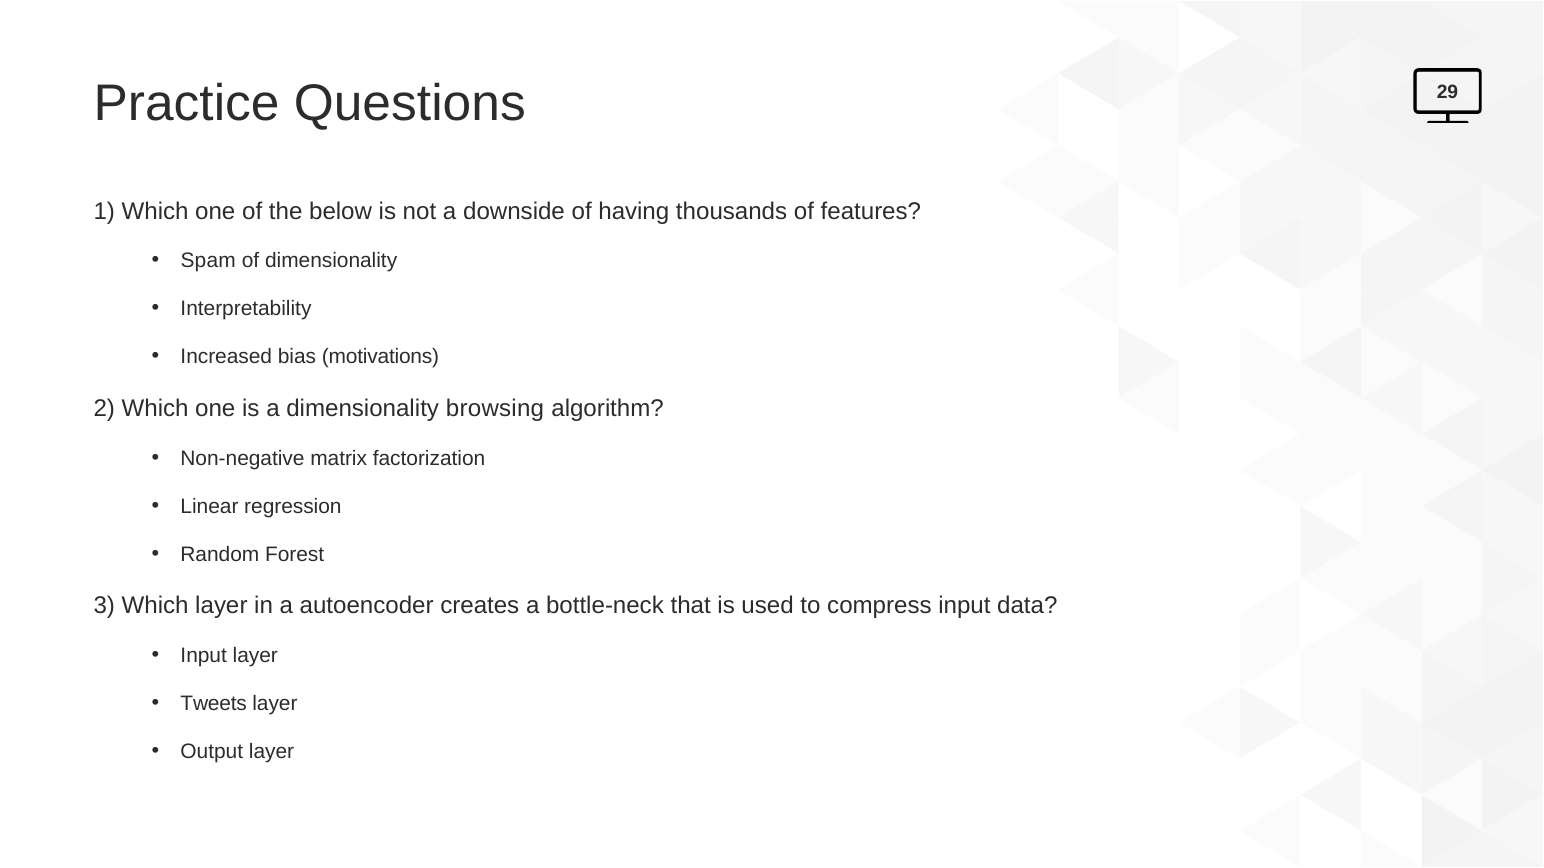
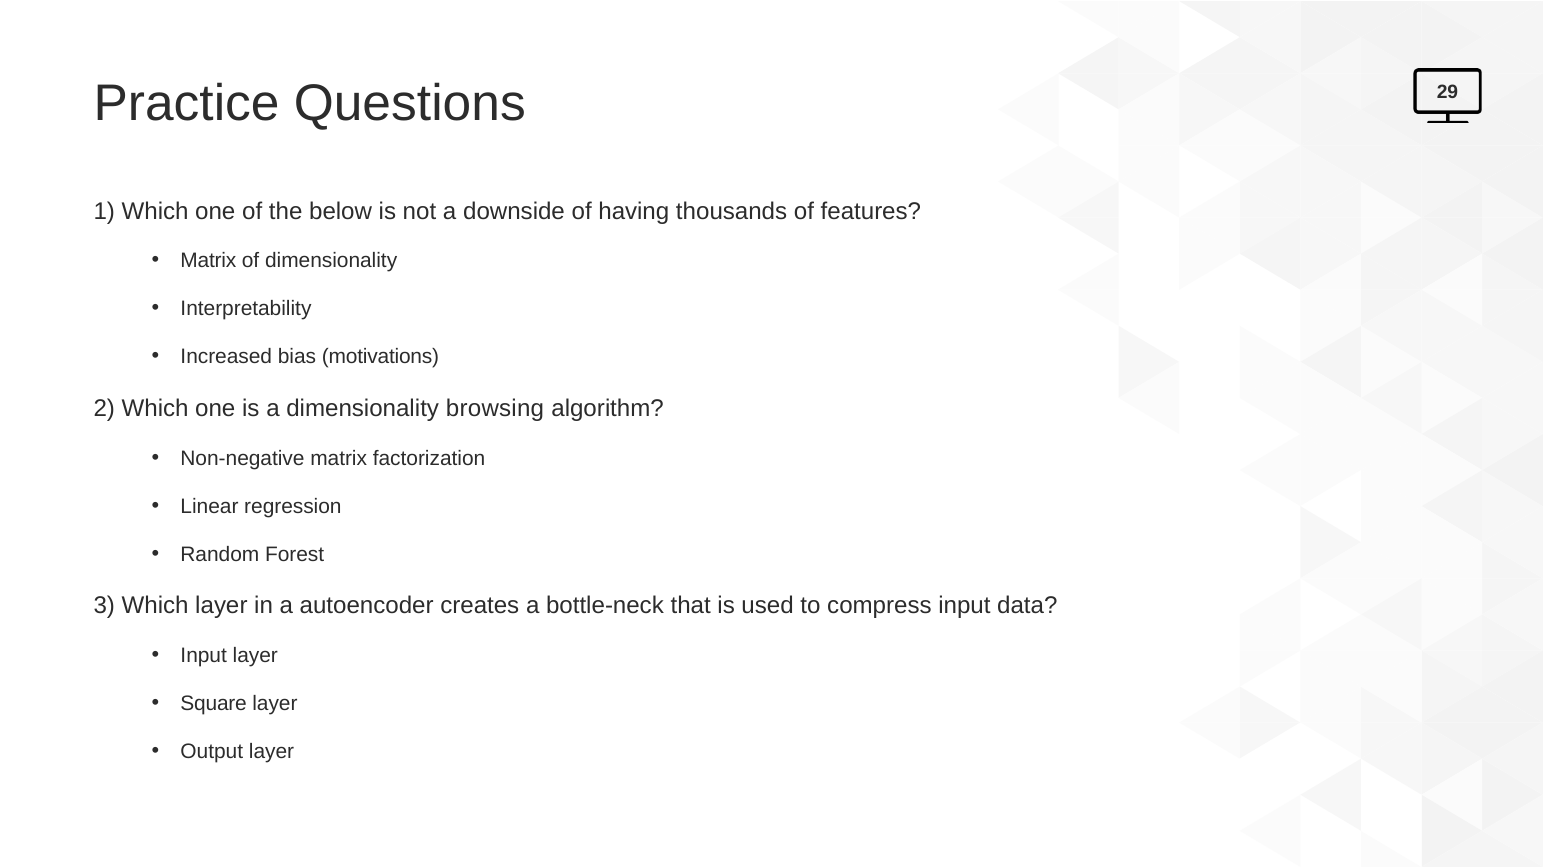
Spam: Spam -> Matrix (208, 261)
Tweets: Tweets -> Square (214, 704)
